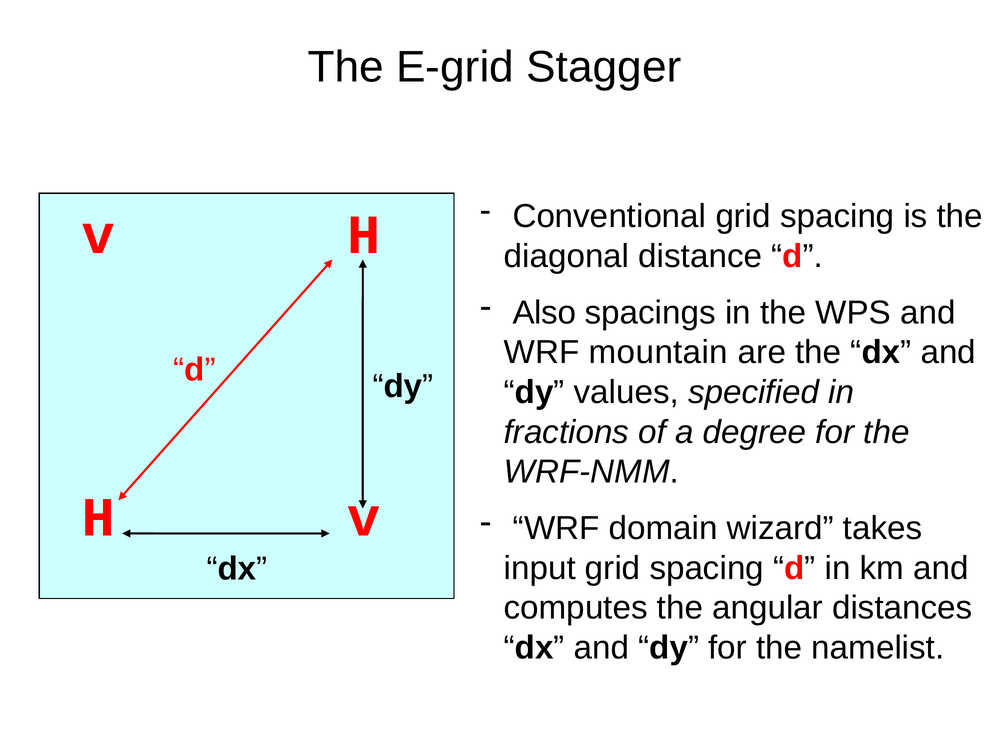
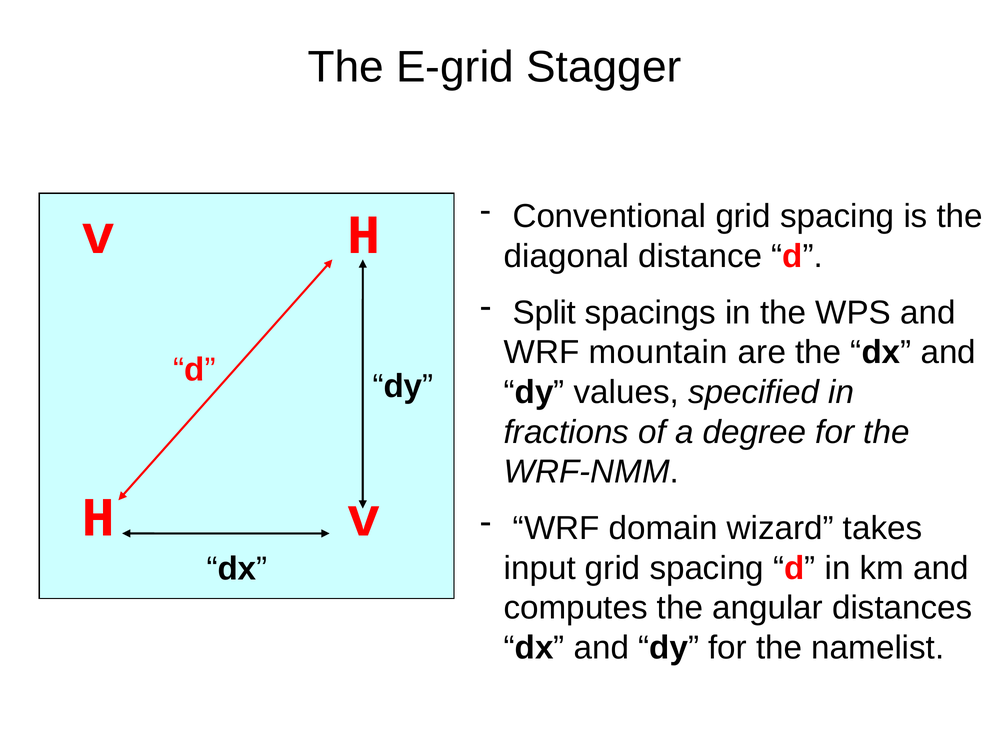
Also: Also -> Split (544, 313)
